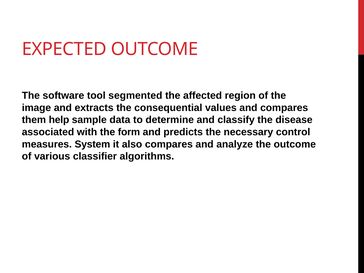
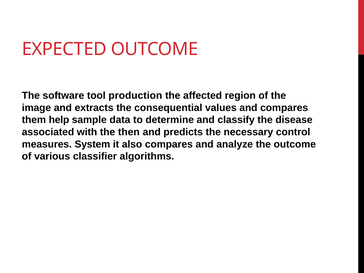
segmented: segmented -> production (135, 96)
form: form -> then (129, 132)
